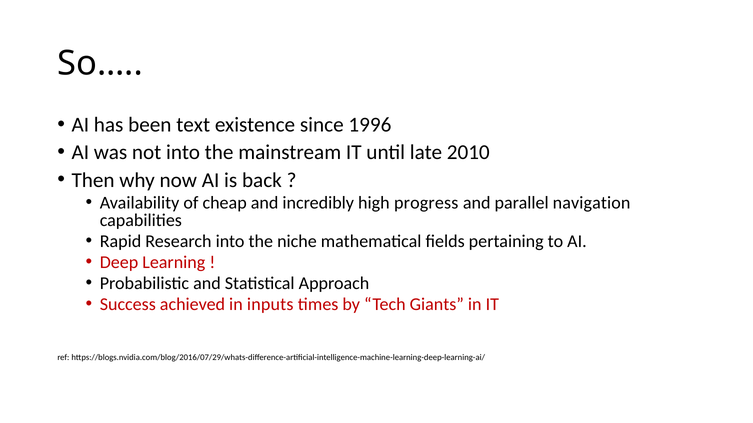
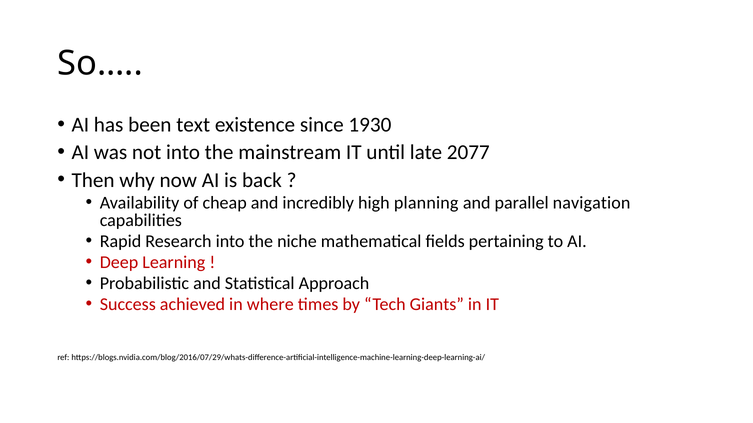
1996: 1996 -> 1930 (370, 125)
2010: 2010 -> 2077 (468, 153)
progress: progress -> planning (426, 203)
inputs: inputs -> where (270, 305)
